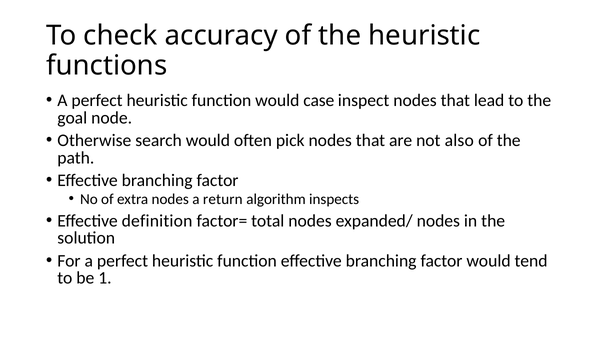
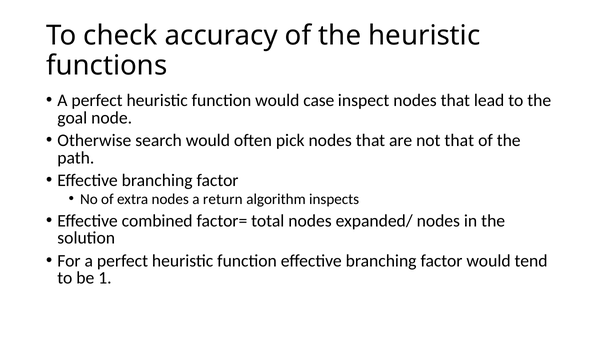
not also: also -> that (459, 141)
definition: definition -> combined (157, 221)
